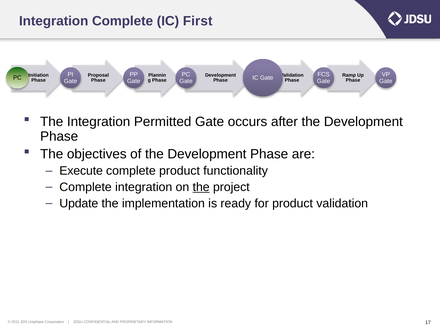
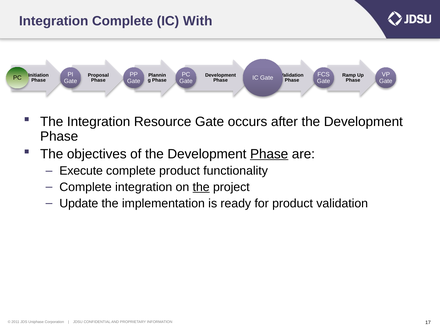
First: First -> With (198, 21)
Permitted: Permitted -> Resource (163, 122)
Phase underline: none -> present (269, 154)
